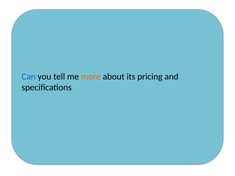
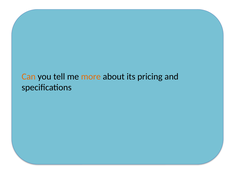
Can colour: blue -> orange (29, 77)
